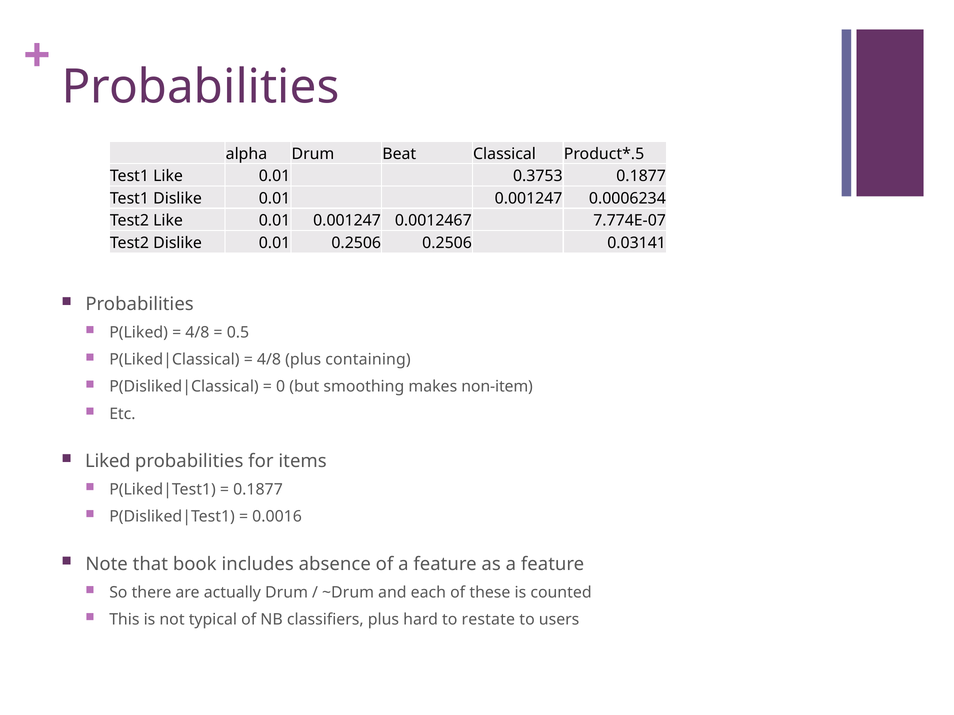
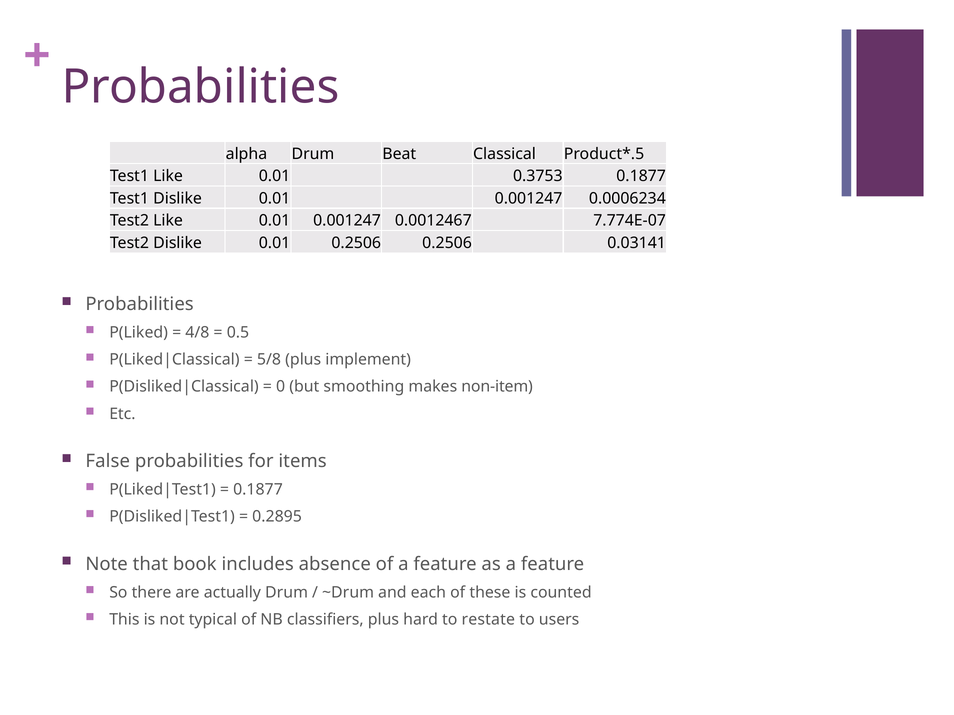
4/8: 4/8 -> 5/8 (269, 360)
containing: containing -> implement (368, 360)
Liked: Liked -> False (108, 461)
0.0016: 0.0016 -> 0.2895 (277, 517)
